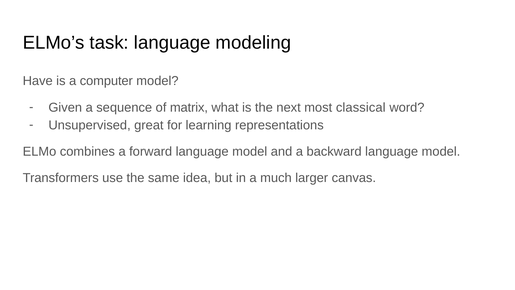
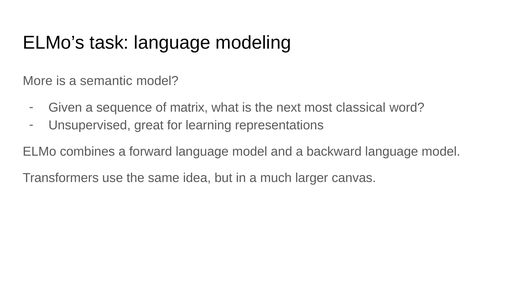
Have: Have -> More (38, 81)
computer: computer -> semantic (106, 81)
